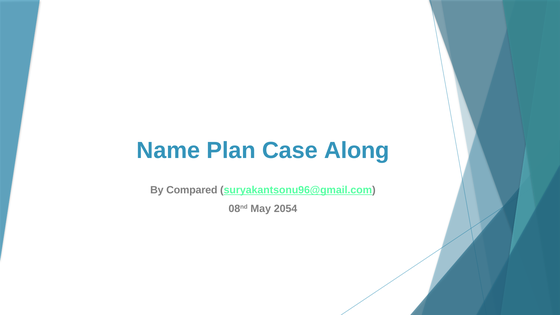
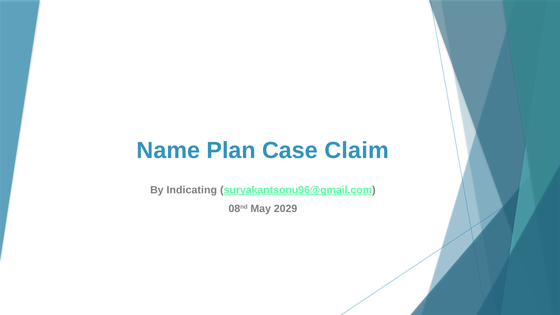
Along: Along -> Claim (357, 150)
Compared: Compared -> Indicating (192, 190)
2054: 2054 -> 2029 (286, 209)
